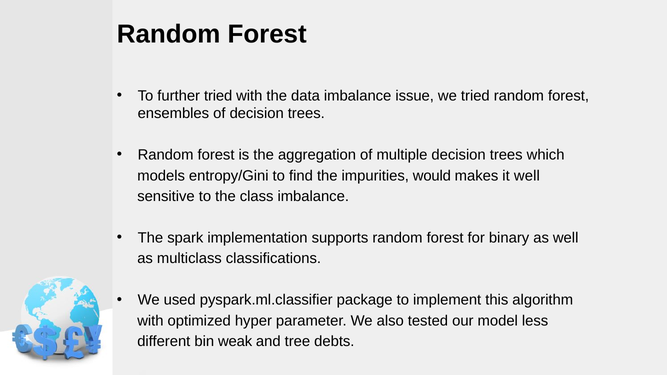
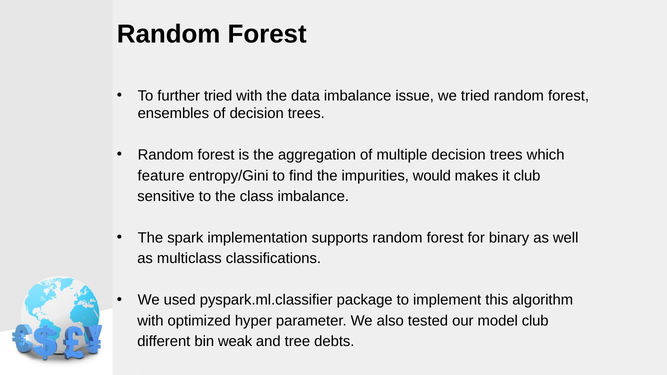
models: models -> feature (161, 176)
it well: well -> club (527, 176)
model less: less -> club (535, 321)
